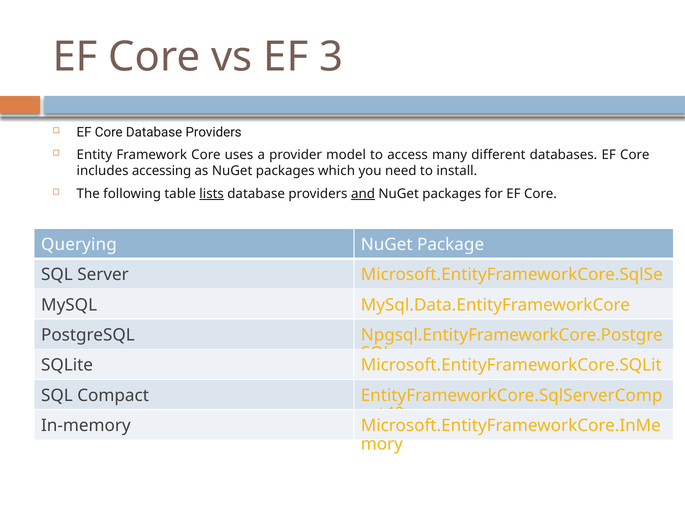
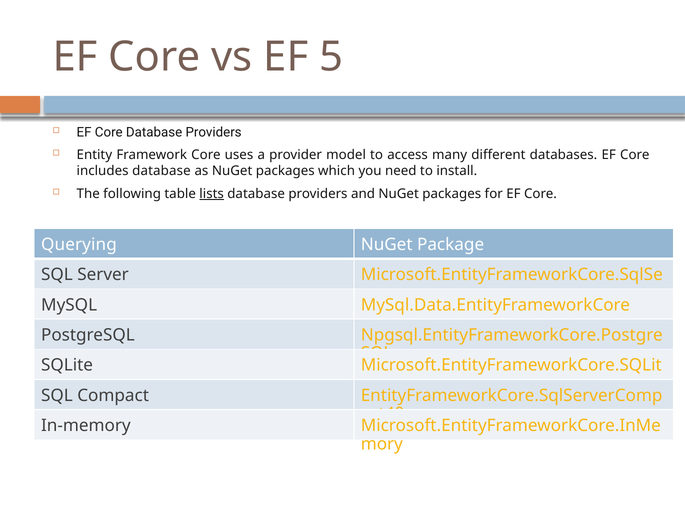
3: 3 -> 5 (331, 57)
includes accessing: accessing -> database (161, 171)
and underline: present -> none (363, 194)
